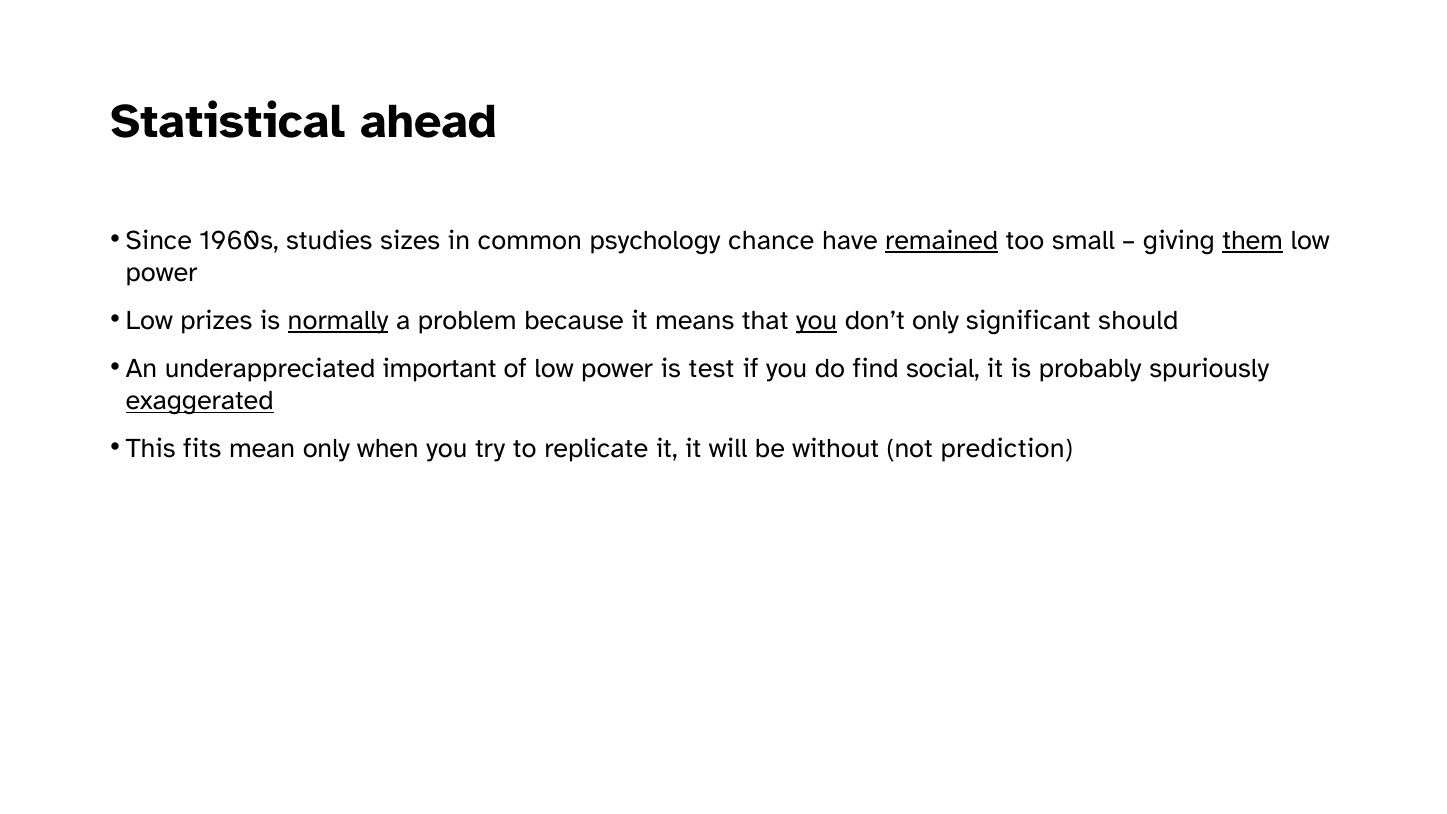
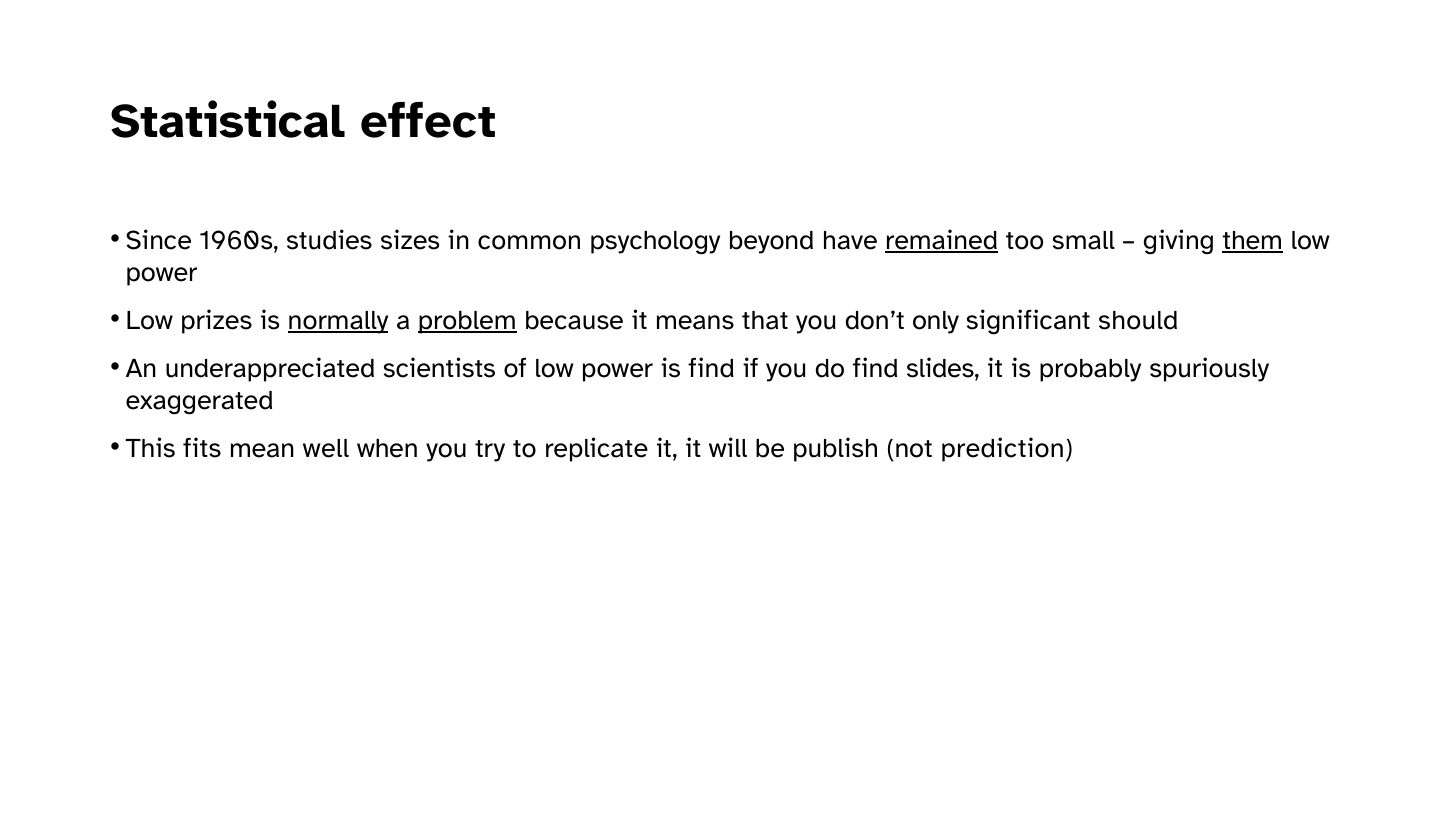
ahead: ahead -> effect (428, 122)
chance: chance -> beyond (771, 240)
problem underline: none -> present (467, 320)
you underline: present -> none (817, 320)
important: important -> scientists (439, 368)
is test: test -> find (712, 368)
social: social -> slides (943, 368)
exaggerated underline: present -> none (200, 401)
mean only: only -> well (326, 448)
without: without -> publish (836, 448)
